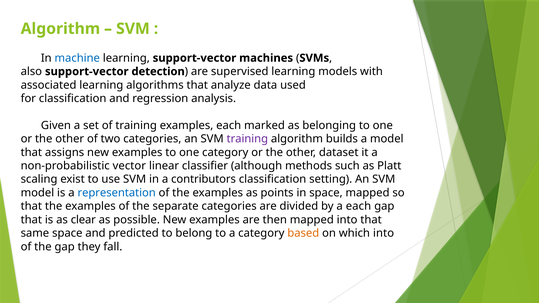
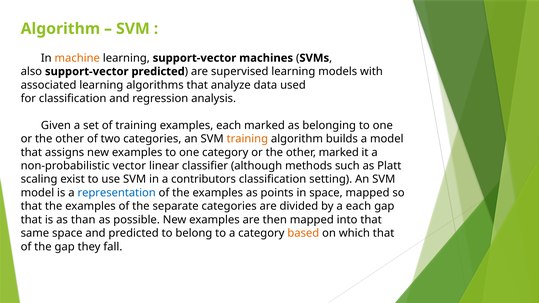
machine colour: blue -> orange (77, 58)
support-vector detection: detection -> predicted (158, 72)
training colour: purple -> orange (247, 139)
other dataset: dataset -> marked (339, 152)
clear: clear -> than (83, 220)
which into: into -> that (384, 233)
